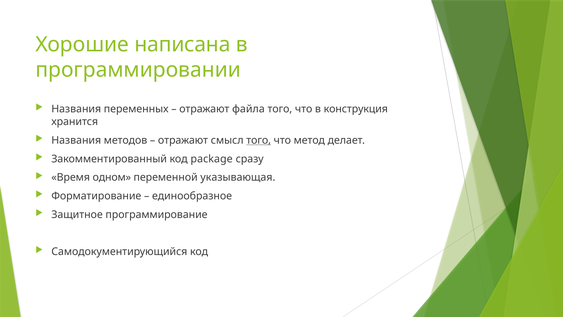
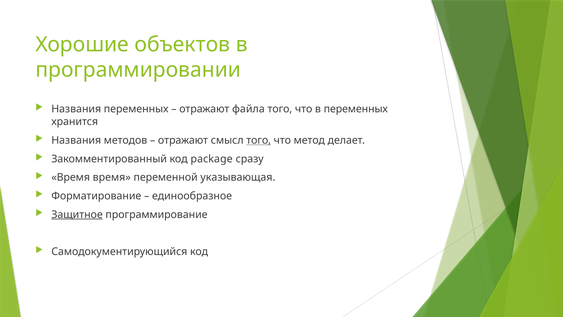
написана: написана -> объектов (182, 44)
в конструкция: конструкция -> переменных (356, 109)
Время одном: одном -> время (112, 177)
Защитное underline: none -> present (77, 214)
